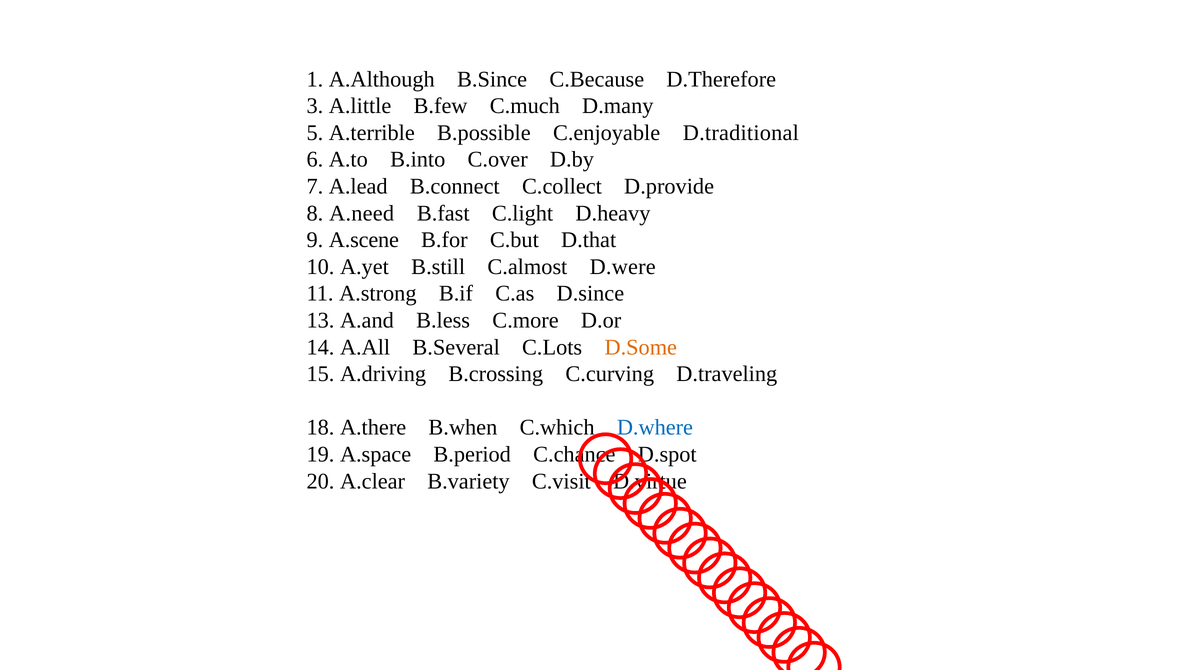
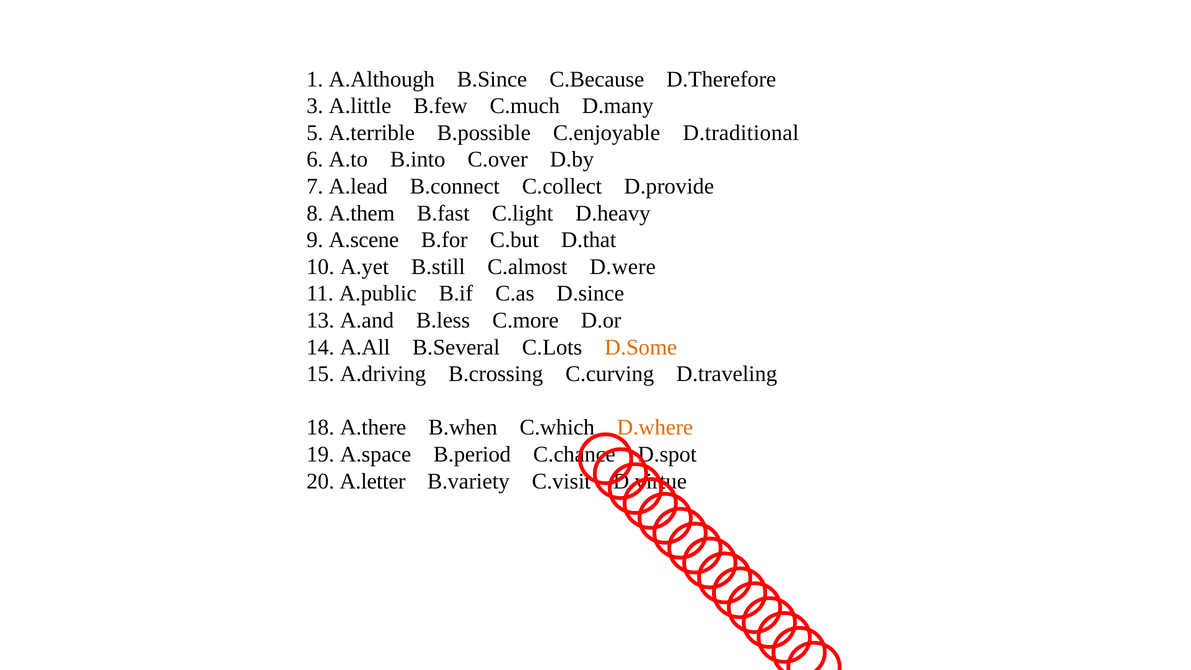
A.need: A.need -> A.them (362, 213)
A.strong: A.strong -> A.public (378, 294)
D.where colour: blue -> orange (655, 428)
A.clear: A.clear -> A.letter (373, 481)
